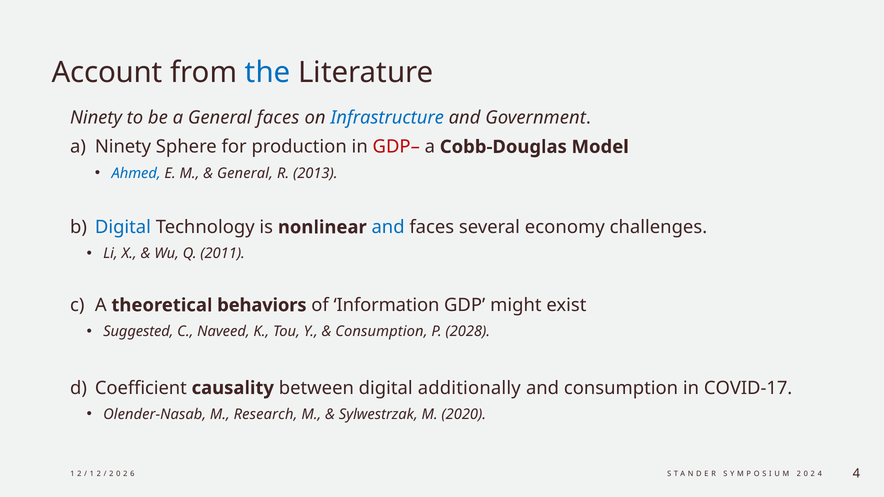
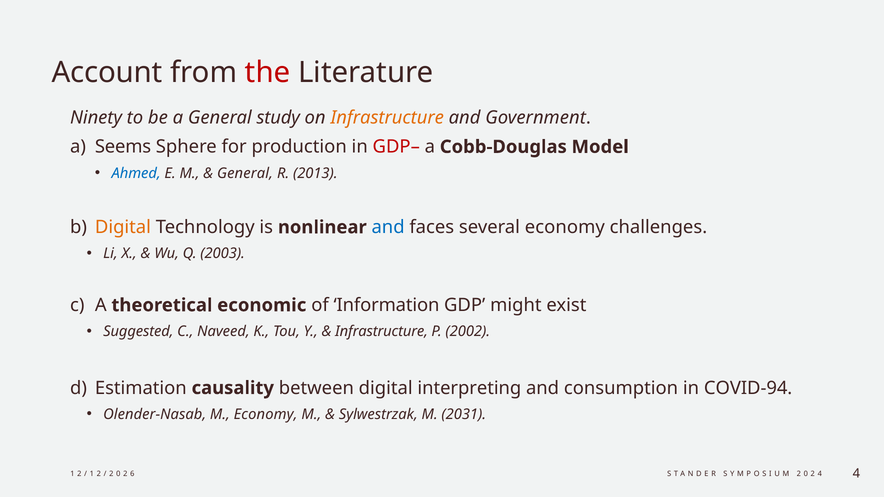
the colour: blue -> red (268, 73)
General faces: faces -> study (278, 118)
Infrastructure colour: blue -> orange (387, 118)
a Ninety: Ninety -> Seems (123, 147)
Digital colour: blue -> orange (123, 227)
2011: 2011 -> 2003 (223, 254)
behaviors: behaviors -> economic (262, 305)
Consumption: Consumption -> Infrastructure (382, 332)
2028: 2028 -> 2002 (468, 332)
Coefficient: Coefficient -> Estimation (141, 388)
additionally: additionally -> interpreting (469, 388)
COVID-17: COVID-17 -> COVID-94 (748, 388)
M Research: Research -> Economy (266, 415)
2020: 2020 -> 2031 (464, 415)
